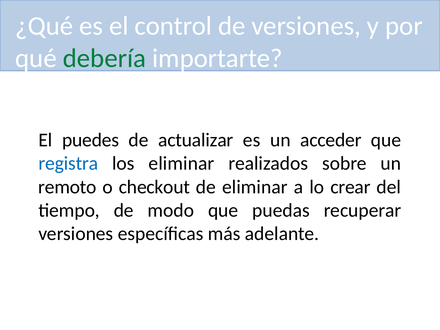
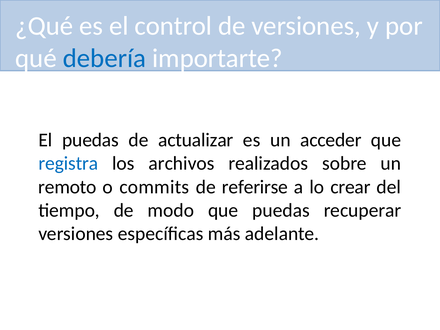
debería colour: green -> blue (104, 58)
El puedes: puedes -> puedas (91, 140)
los eliminar: eliminar -> archivos (182, 163)
checkout: checkout -> commits (154, 187)
de eliminar: eliminar -> referirse (255, 187)
